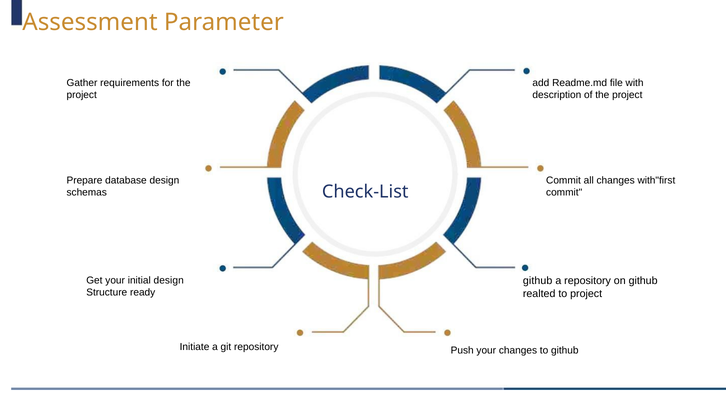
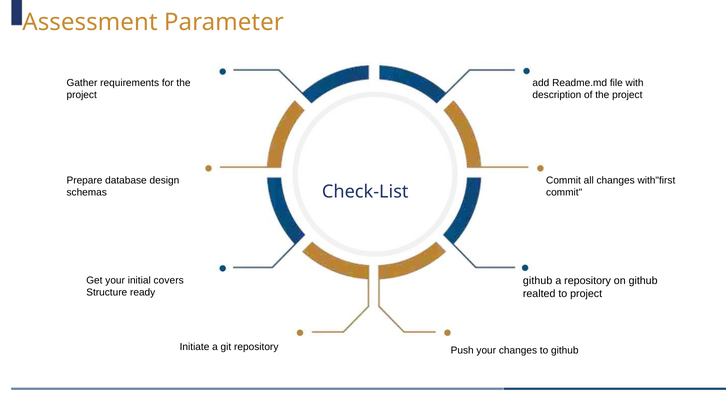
initial design: design -> covers (169, 281)
